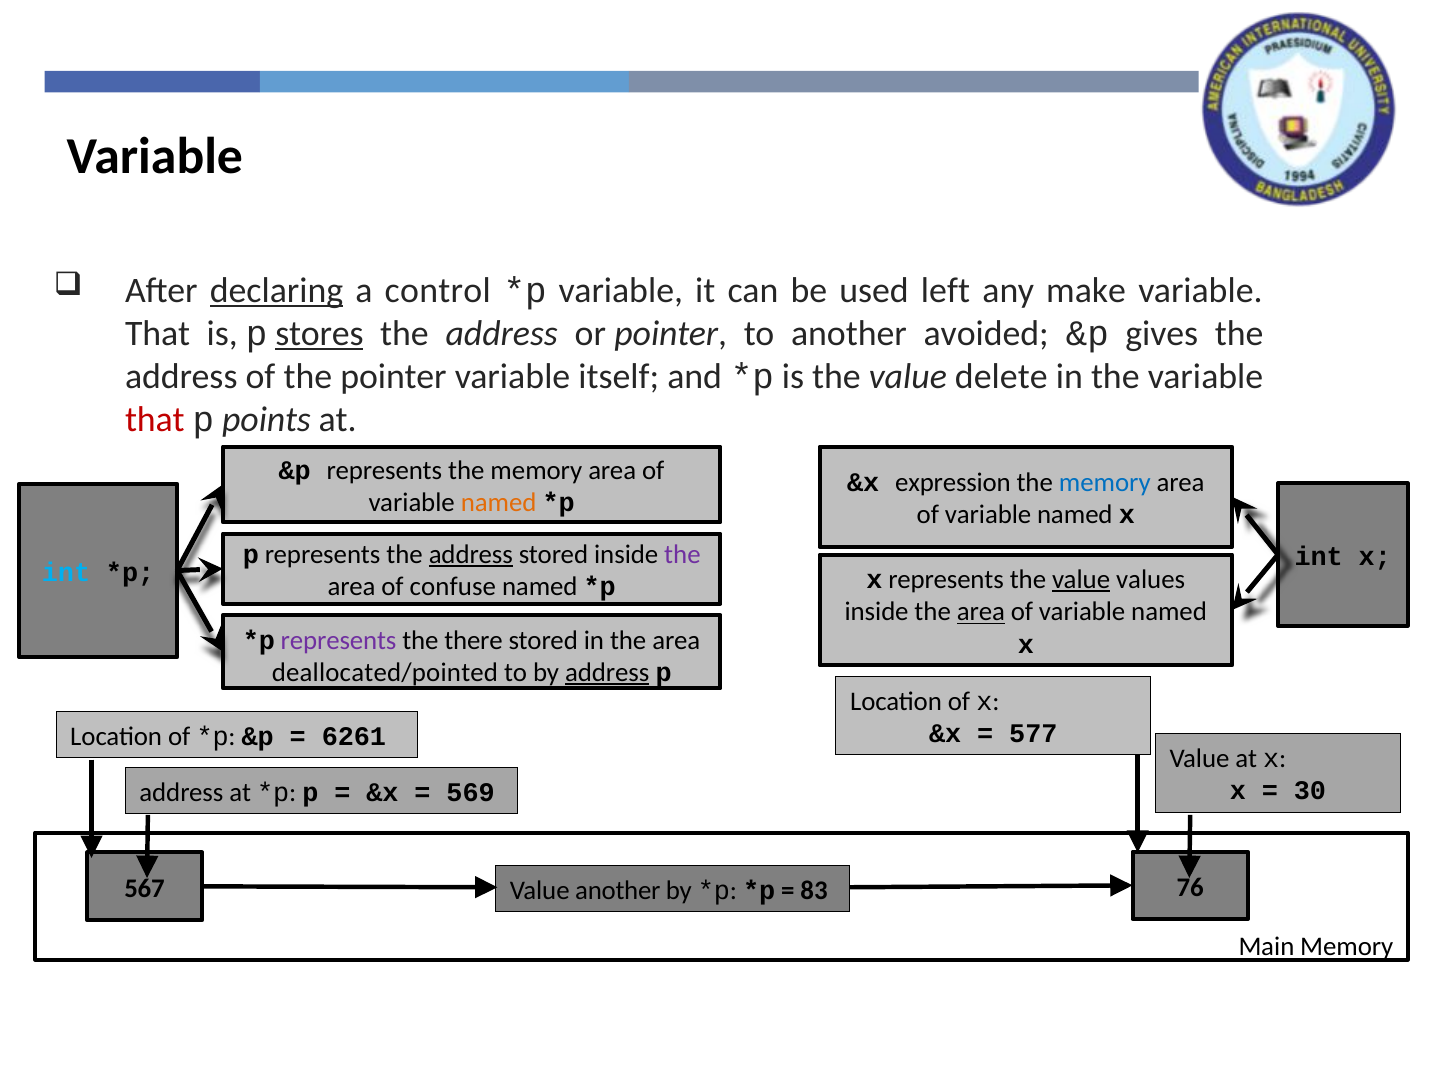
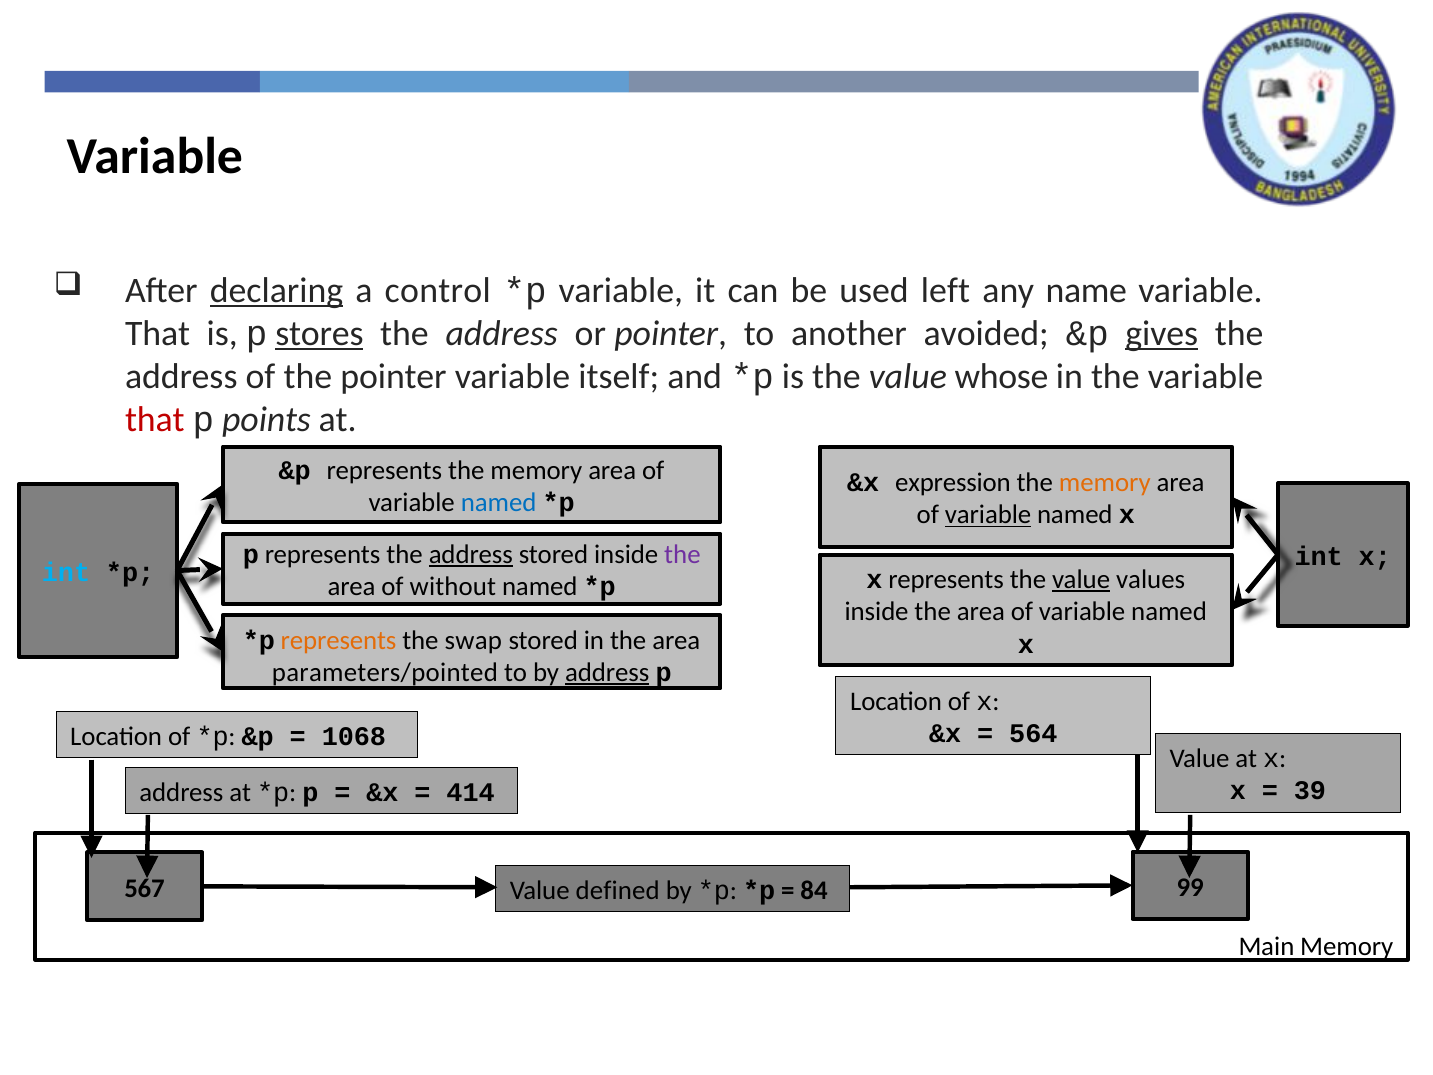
make: make -> name (1086, 290)
gives underline: none -> present (1162, 333)
delete: delete -> whose (1002, 376)
memory colour: blue -> orange (1105, 483)
named colour: orange -> blue (499, 502)
variable underline: none -> present (988, 515)
confuse: confuse -> without (453, 587)
area underline: present -> none (981, 612)
represents colour: purple -> orange (339, 640)
there: there -> swap (473, 640)
deallocated/pointed: deallocated/pointed -> parameters/pointed (385, 672)
577: 577 -> 564 (1033, 733)
6261: 6261 -> 1068 (354, 736)
30: 30 -> 39 (1310, 791)
569: 569 -> 414 (471, 792)
76: 76 -> 99 (1190, 887)
Value another: another -> defined (618, 890)
83: 83 -> 84 (814, 890)
